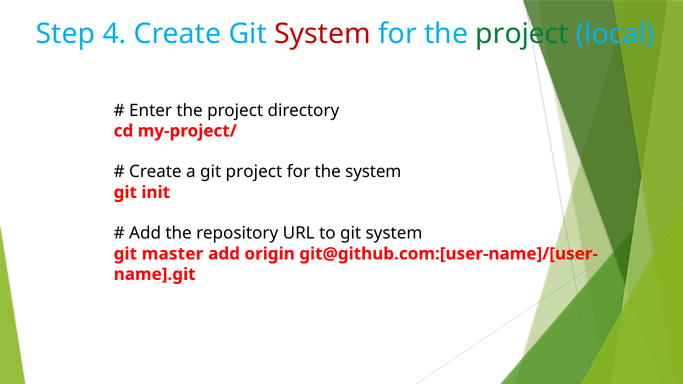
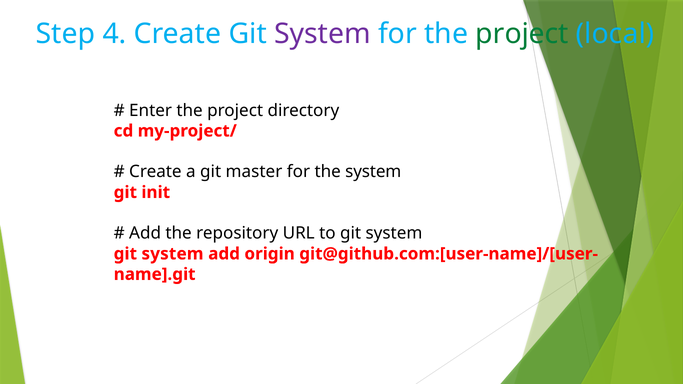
System colour: red -> purple (323, 34)
git project: project -> master (254, 172)
master: master -> system (172, 254)
